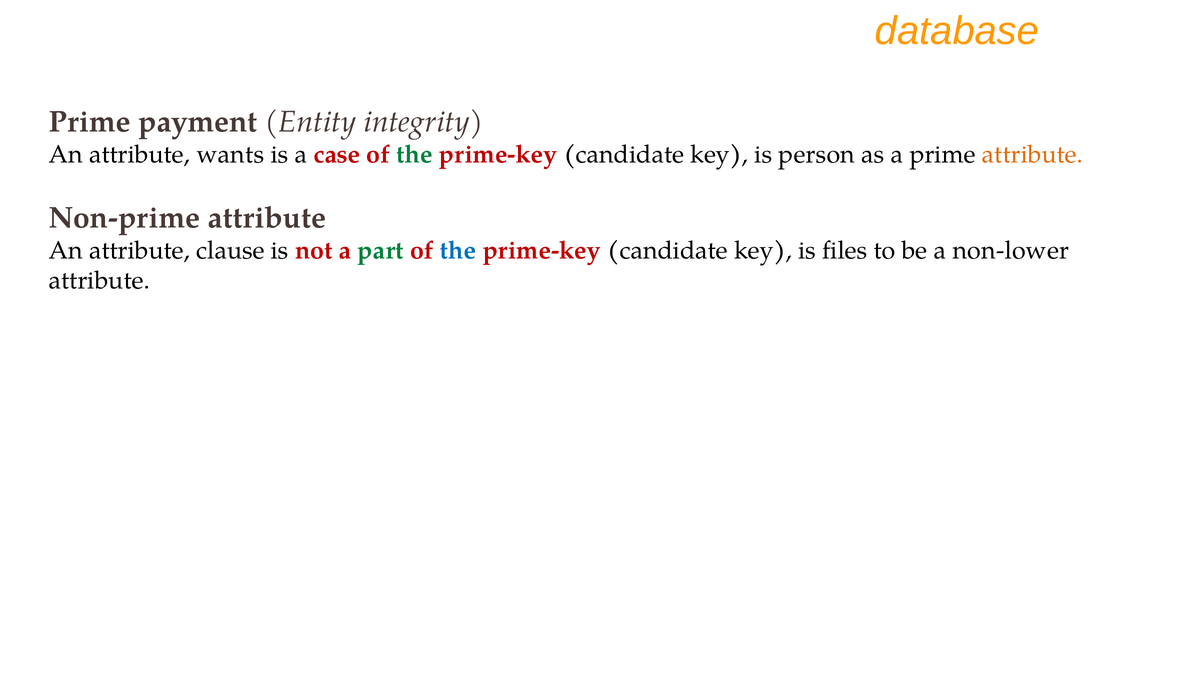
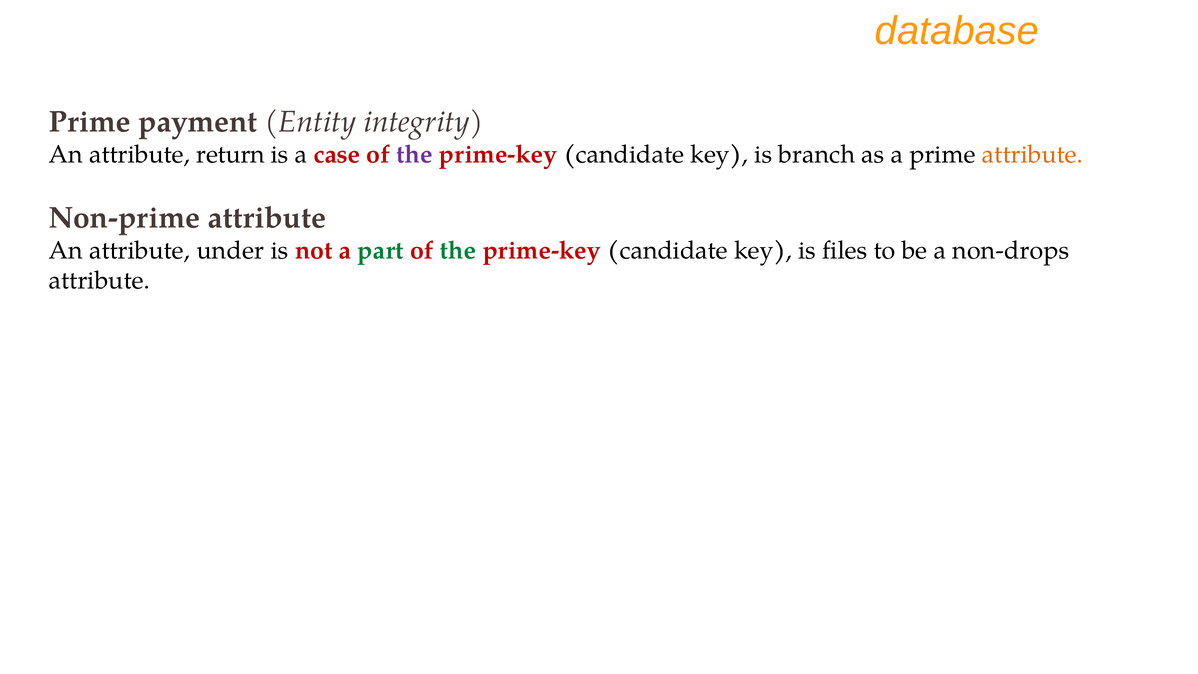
wants: wants -> return (231, 154)
the colour: green -> purple (414, 154)
person: person -> branch (817, 154)
clause: clause -> under (230, 250)
the colour: blue -> green (458, 250)
non-lower: non-lower -> non-drops (1011, 250)
